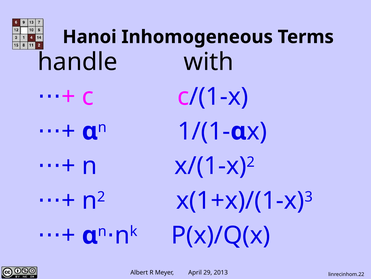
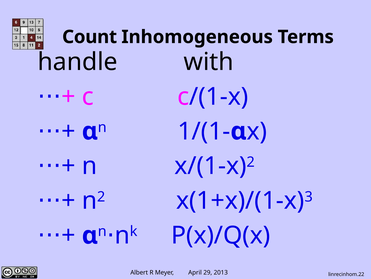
Hanoi: Hanoi -> Count (90, 37)
